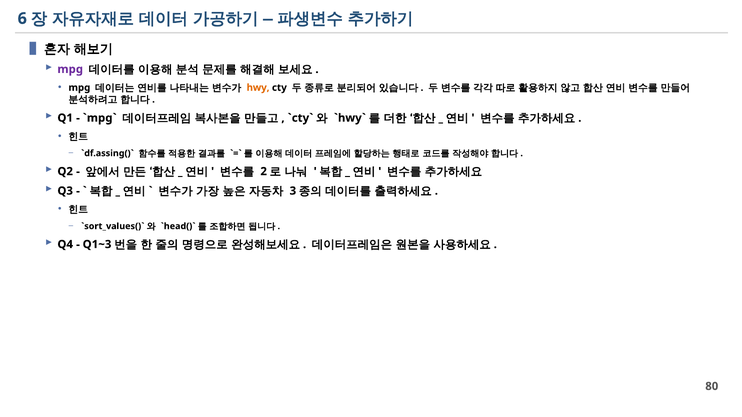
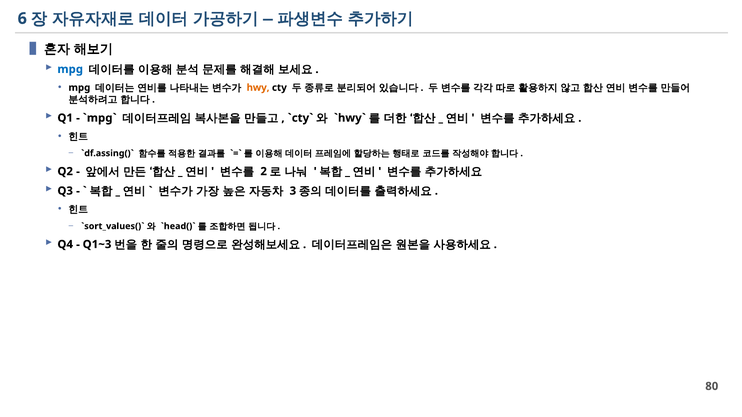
mpg colour: purple -> blue (70, 69)
